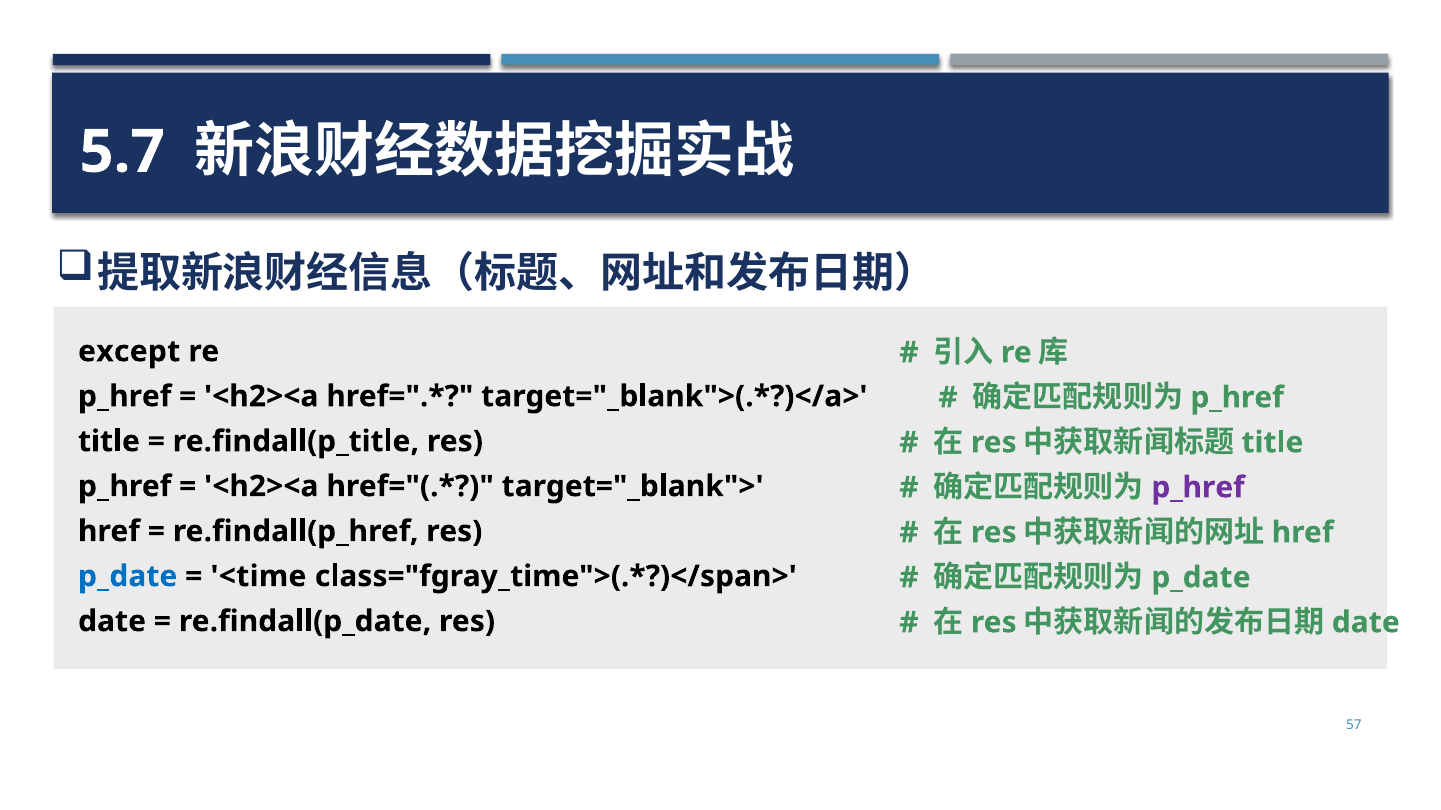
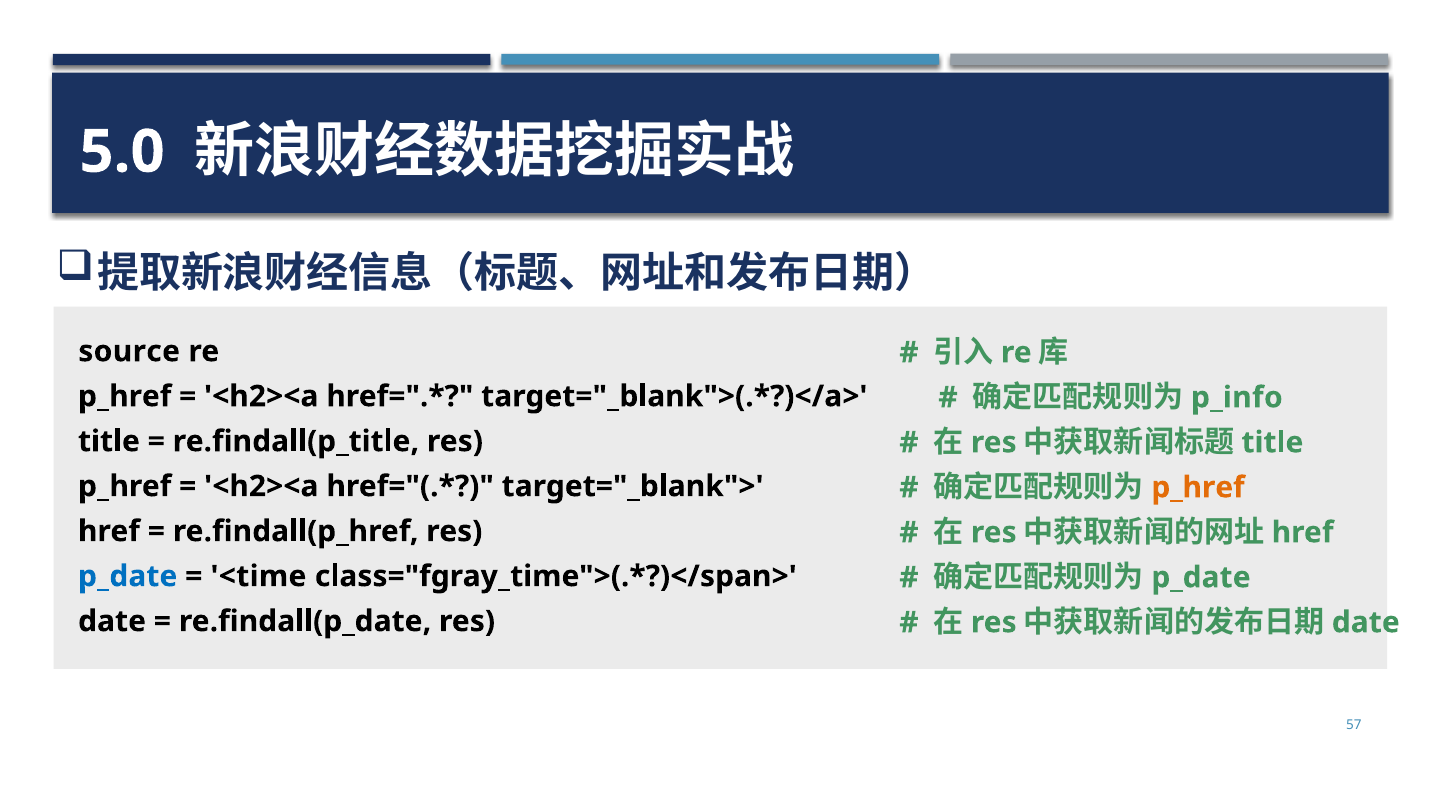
5.7: 5.7 -> 5.0 (122, 152)
except: except -> source (129, 352)
p_href: p_href -> p_info (1237, 398)
p_href colour: purple -> orange (1198, 488)
